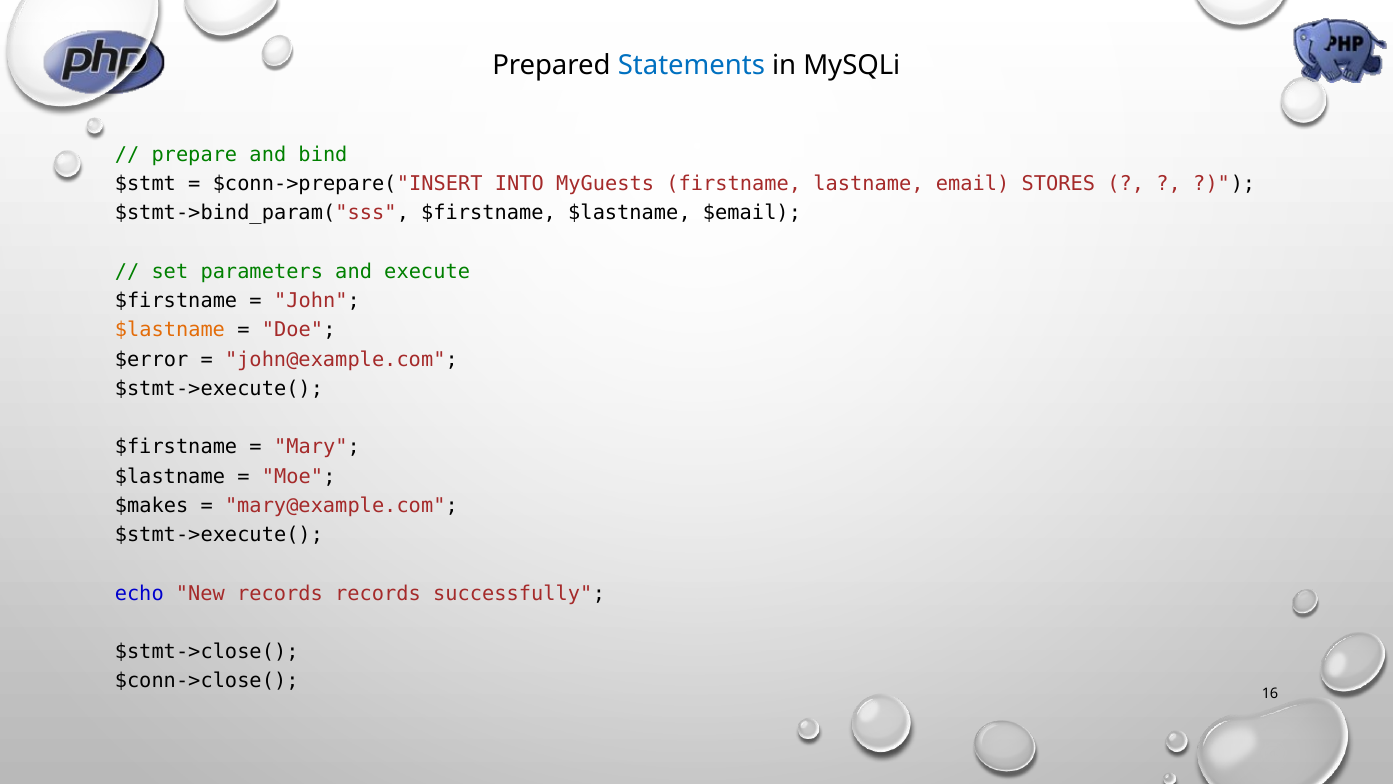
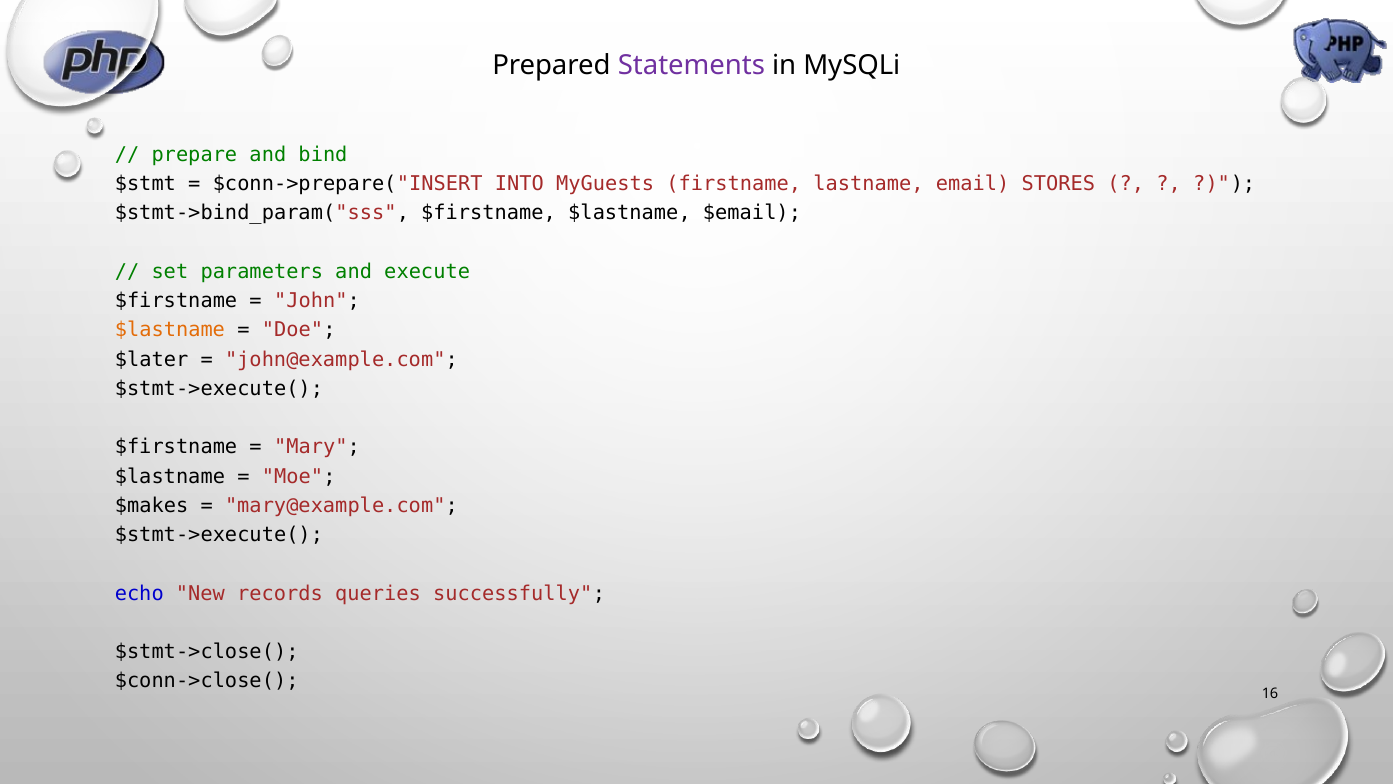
Statements colour: blue -> purple (691, 66)
$error: $error -> $later (152, 359)
records records: records -> queries (378, 593)
